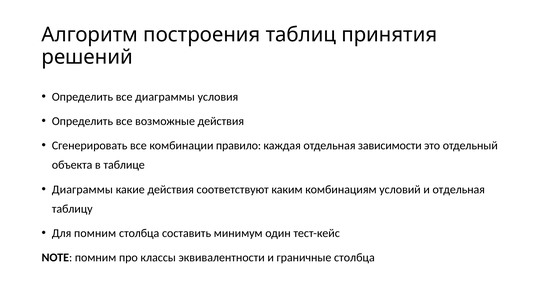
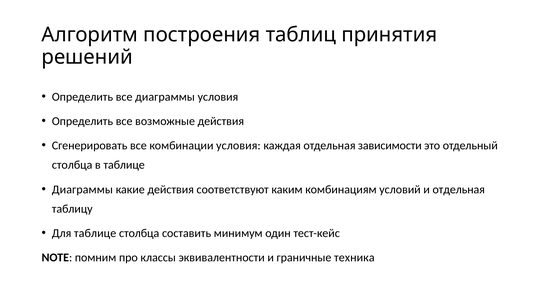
комбинации правило: правило -> условия (238, 146)
объекта: объекта -> столбца (72, 165)
Для помним: помним -> таблице (95, 233)
граничные столбца: столбца -> техника (354, 258)
